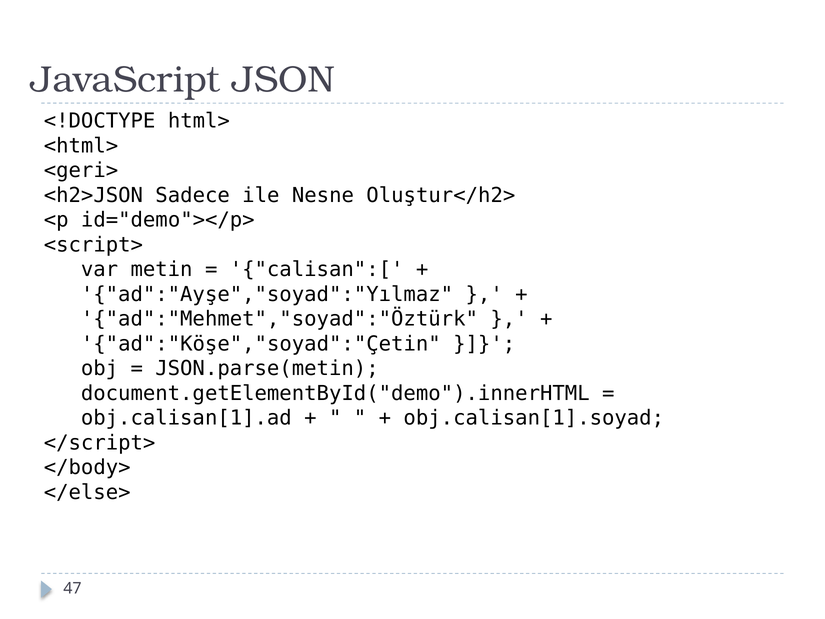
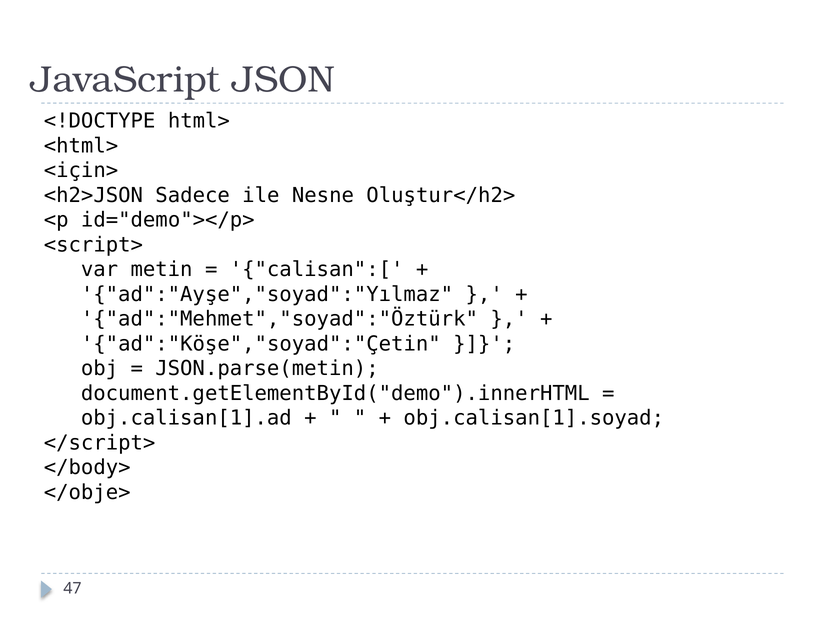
<geri>: <geri> -> <için> (81, 170)
</else>: </else> -> </obje> (87, 492)
